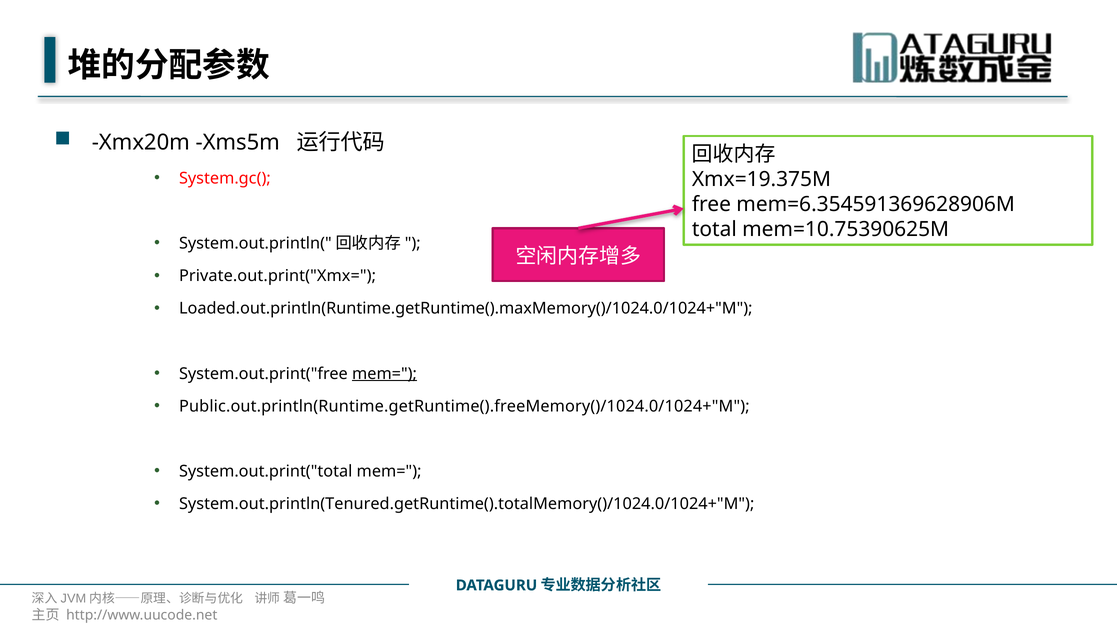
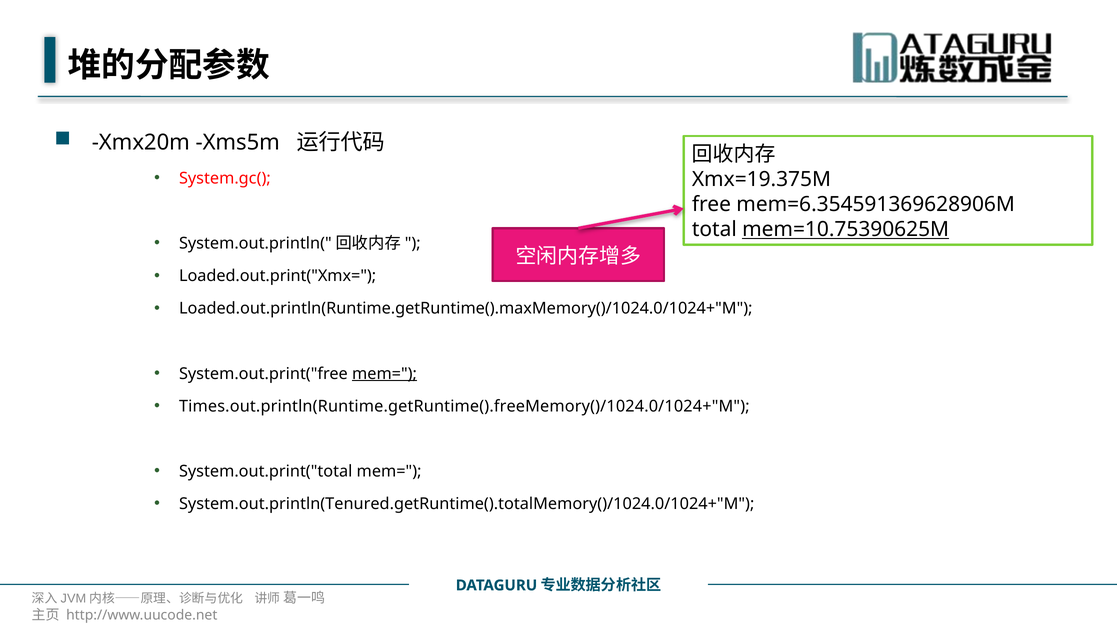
mem=10.75390625M underline: none -> present (846, 229)
Private.out.print("Xmx=: Private.out.print("Xmx= -> Loaded.out.print("Xmx= (278, 276)
Public.out.println(Runtime.getRuntime().freeMemory()/1024.0/1024+"M: Public.out.println(Runtime.getRuntime().freeMemory()/1024.0/1024+"M -> Times.out.println(Runtime.getRuntime().freeMemory()/1024.0/1024+"M (464, 406)
